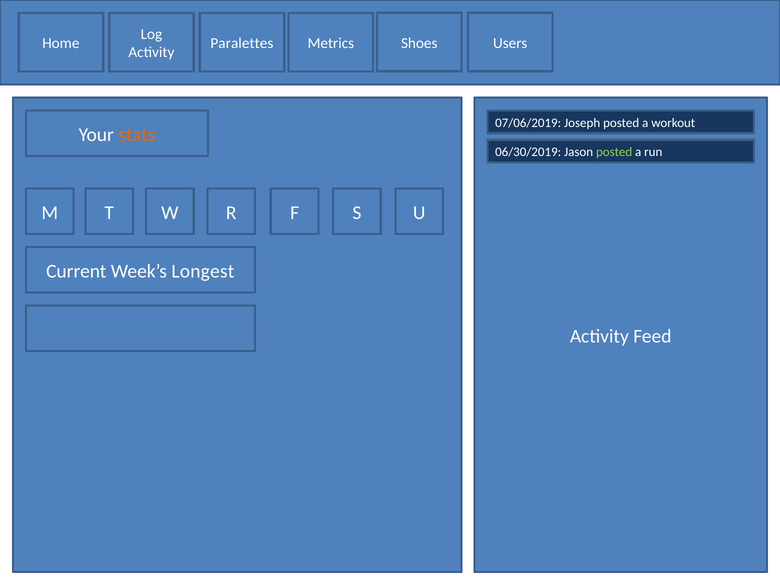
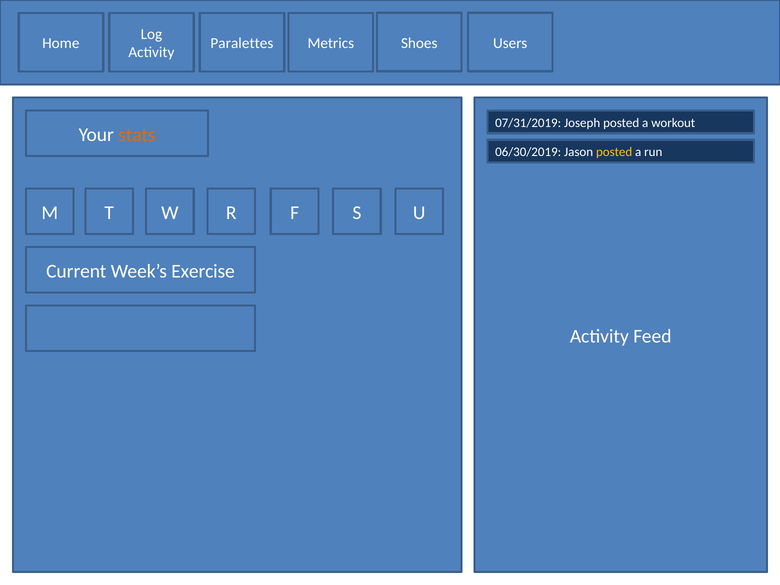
07/06/2019: 07/06/2019 -> 07/31/2019 (528, 123)
posted colour: light green -> yellow (614, 152)
Longest: Longest -> Exercise (203, 271)
